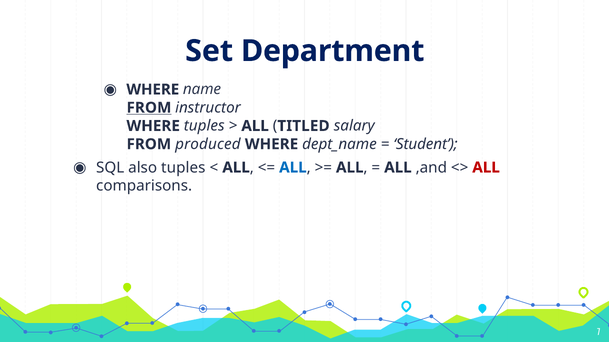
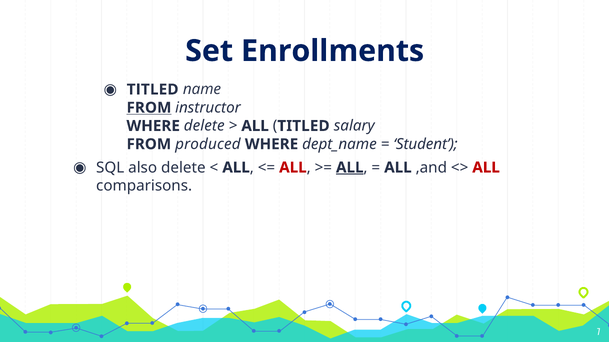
Department: Department -> Enrollments (333, 51)
WHERE: WHERE -> TITLED (153, 90)
WHERE tuples: tuples -> delete (204, 126)
also tuples: tuples -> delete (183, 168)
ALL colour: blue -> red (293, 168)
ALL underline: none -> present (350, 168)
